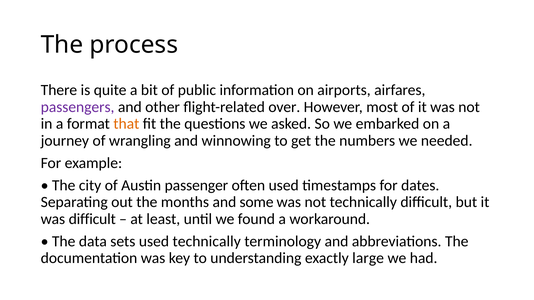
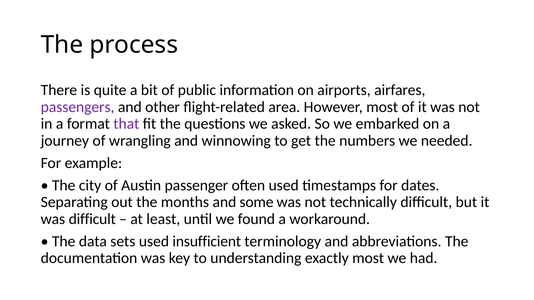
over: over -> area (284, 107)
that colour: orange -> purple (126, 124)
used technically: technically -> insufficient (207, 242)
exactly large: large -> most (368, 258)
